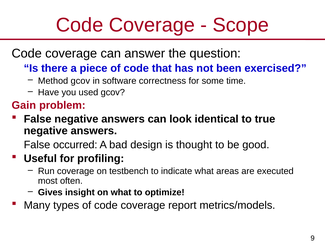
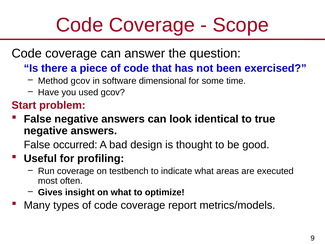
correctness: correctness -> dimensional (163, 81)
Gain: Gain -> Start (24, 105)
